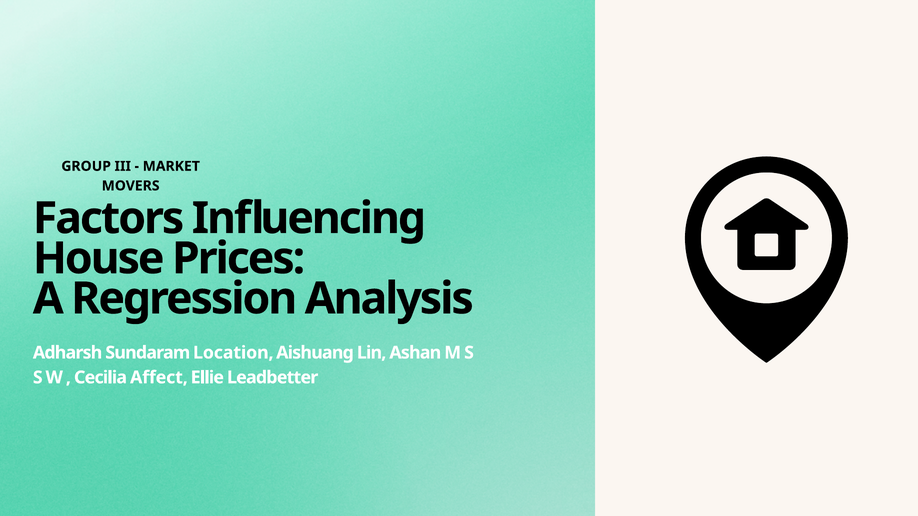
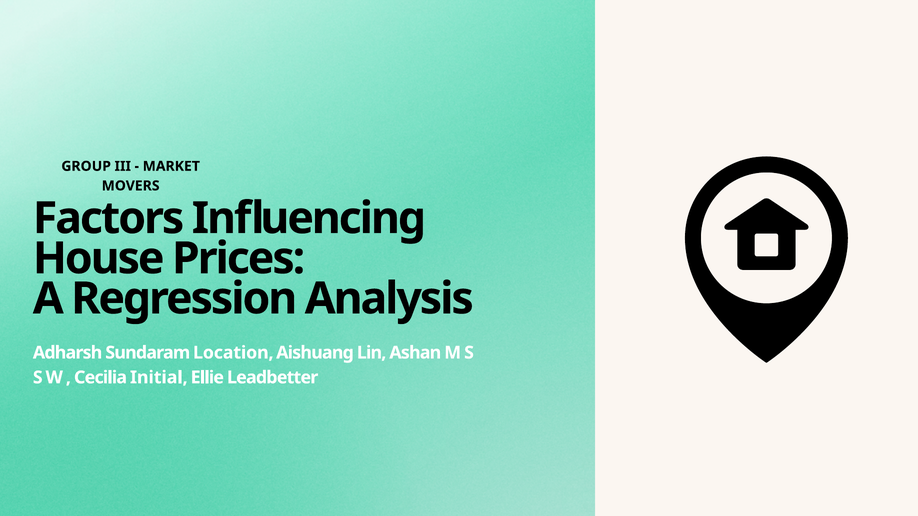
Affect: Affect -> Initial (159, 378)
